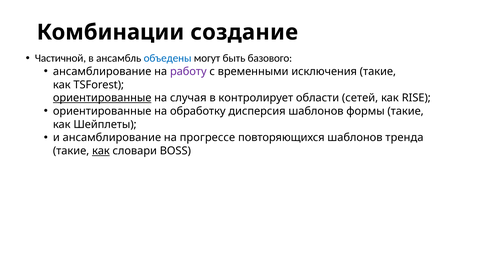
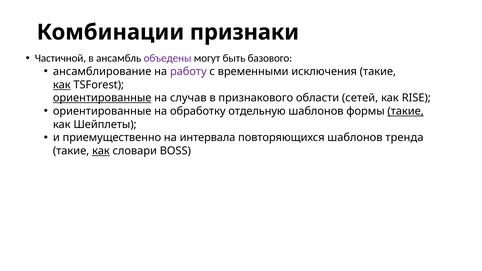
создание: создание -> признаки (244, 32)
объедены colour: blue -> purple (168, 58)
как underline: none -> present (62, 85)
случая: случая -> случав (188, 98)
контролирует: контролирует -> признакового (256, 98)
дисперсия: дисперсия -> отдельную (257, 111)
такие underline: none -> present (406, 111)
и ансамблирование: ансамблирование -> приемущественно (112, 138)
прогрессе: прогрессе -> интервала (208, 138)
